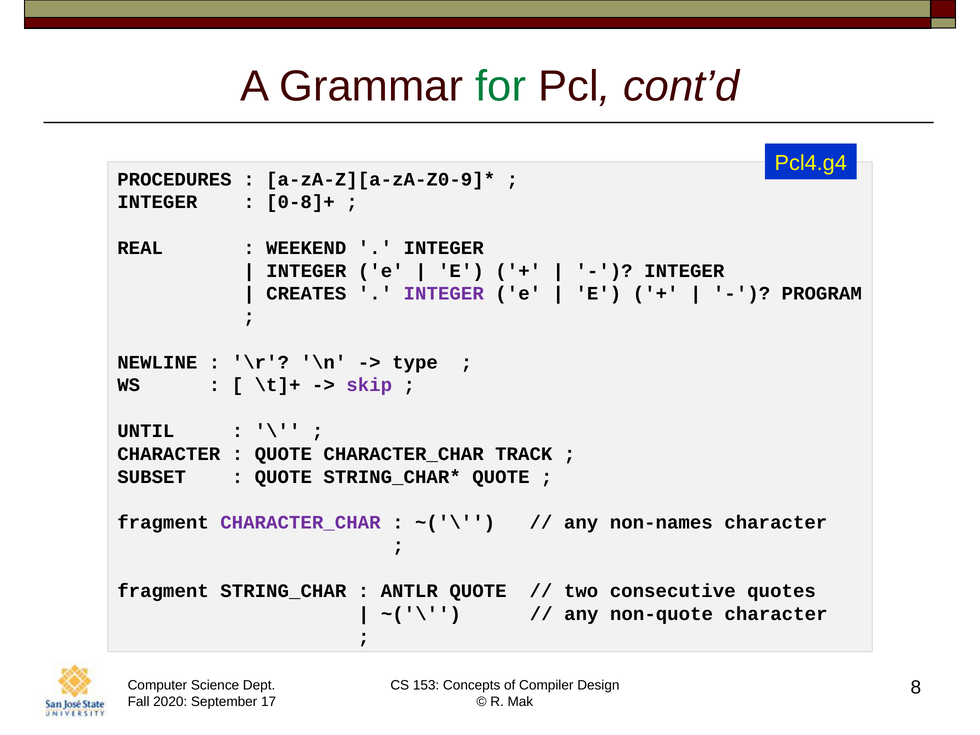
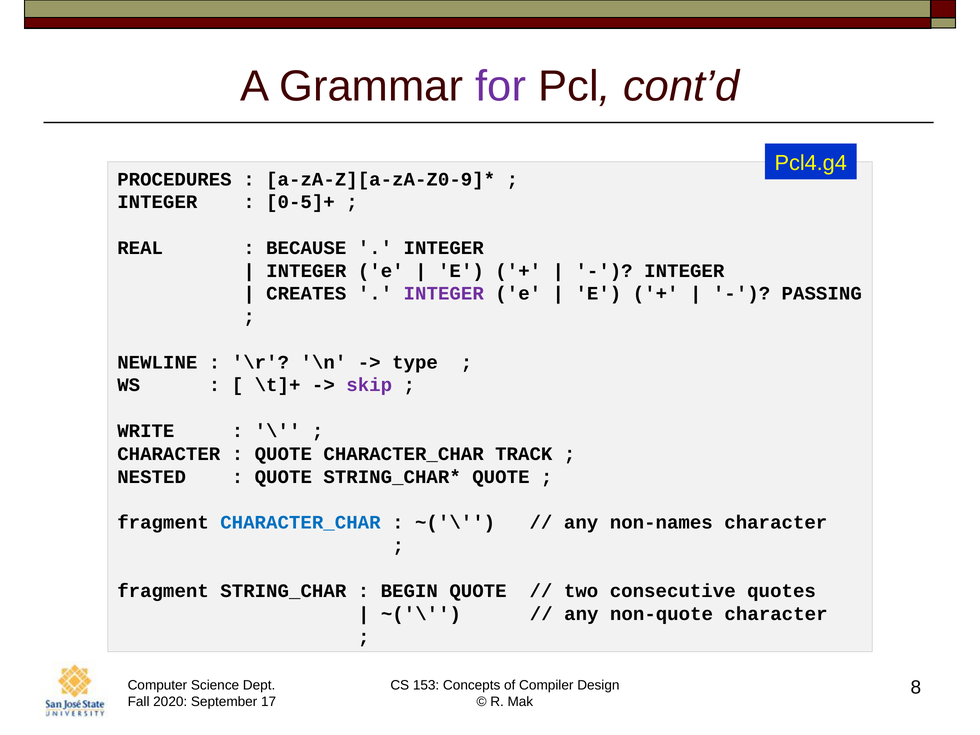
for colour: green -> purple (501, 86)
0-8]+: 0-8]+ -> 0-5]+ (300, 202)
WEEKEND: WEEKEND -> BECAUSE (306, 248)
PROGRAM: PROGRAM -> PASSING (822, 294)
UNTIL: UNTIL -> WRITE (146, 431)
SUBSET: SUBSET -> NESTED (152, 477)
CHARACTER_CHAR colour: purple -> blue (300, 522)
ANTLR: ANTLR -> BEGIN (409, 591)
